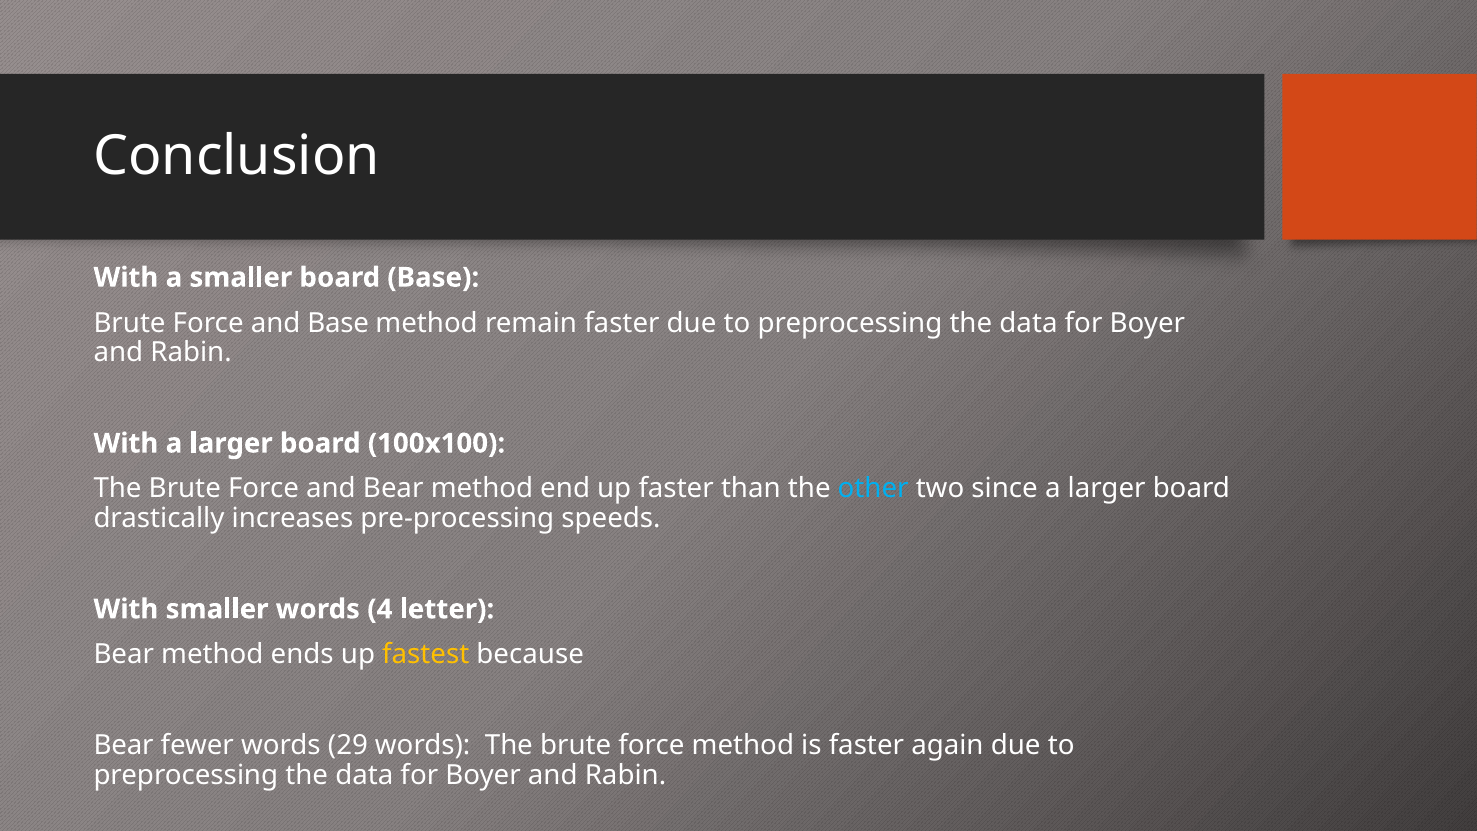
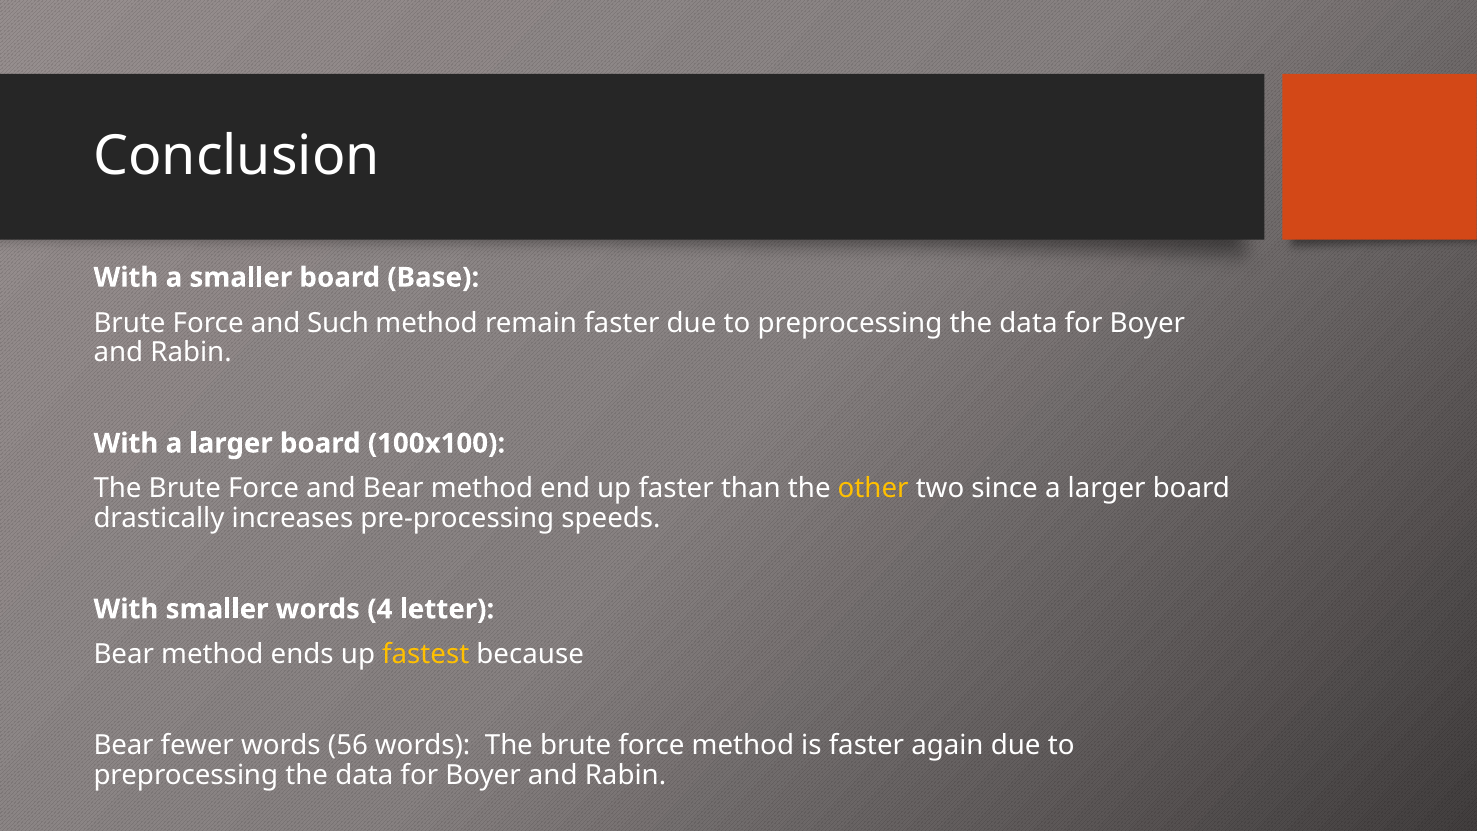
and Base: Base -> Such (338, 323)
other colour: light blue -> yellow (873, 489)
29: 29 -> 56 (348, 745)
